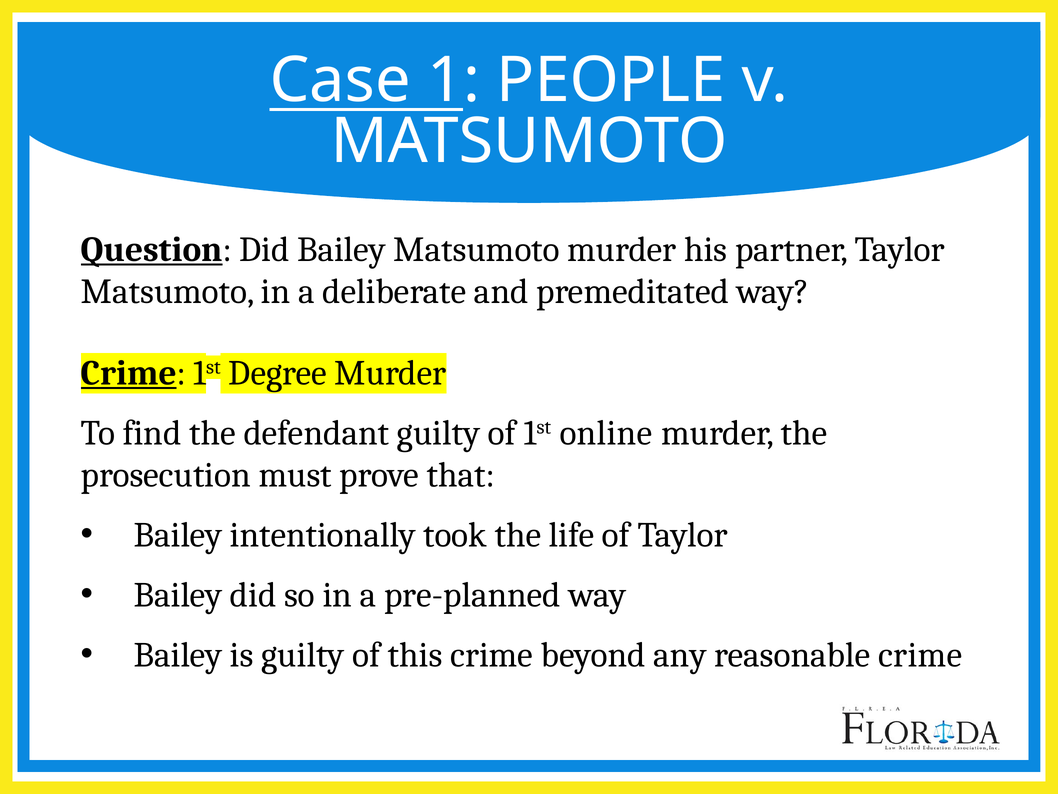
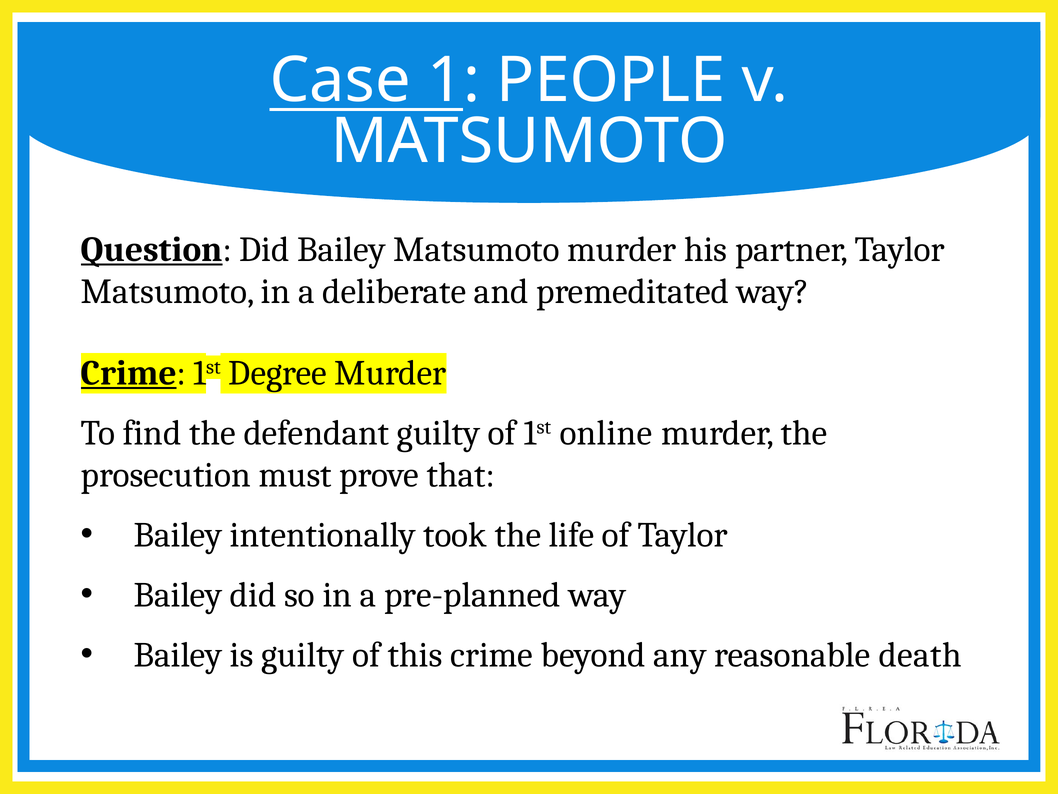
reasonable crime: crime -> death (920, 655)
